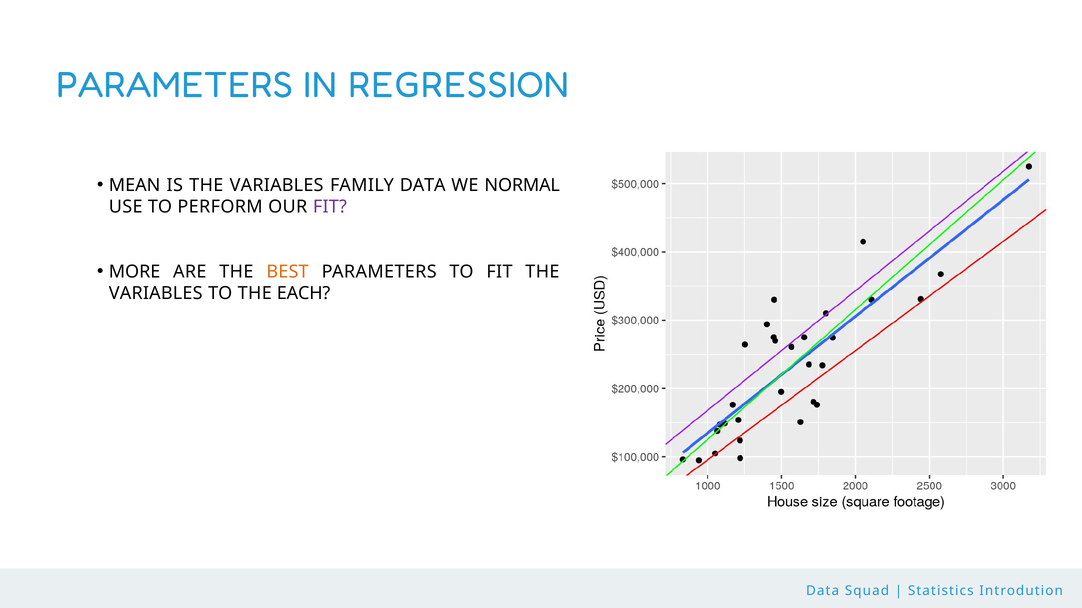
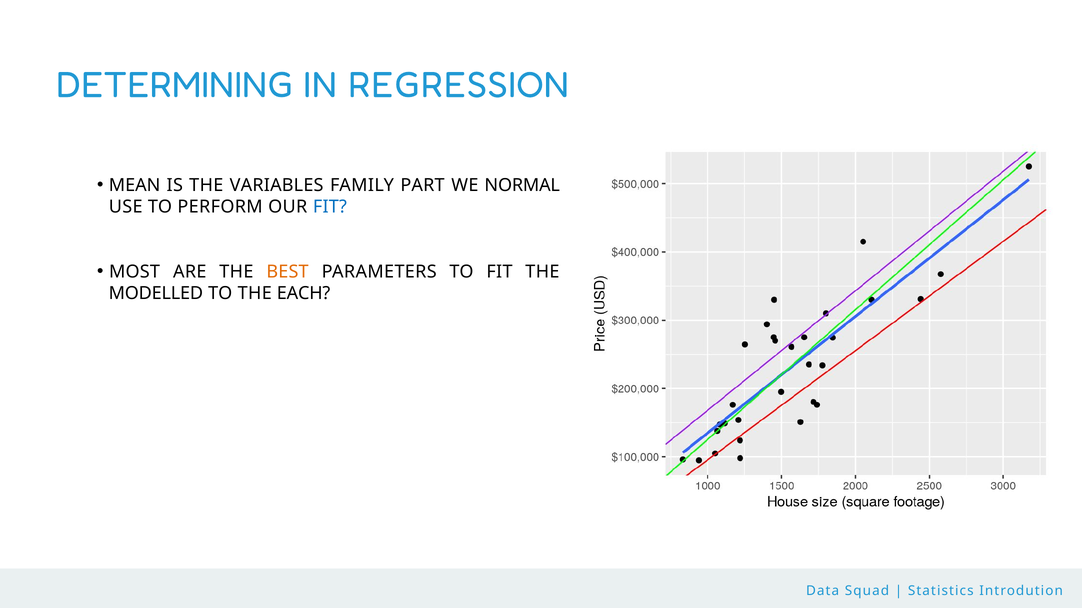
PARAMETERS: PARAMETERS -> DETERMINING (175, 85)
FAMILY DATA: DATA -> PART (422, 185)
FIT colour: purple -> blue (330, 207)
MORE: MORE -> MOST (134, 272)
VARIABLES: VARIABLES -> MODELLED (156, 294)
